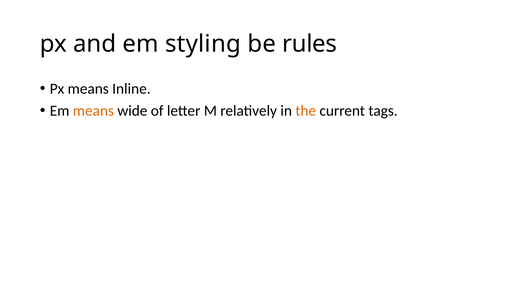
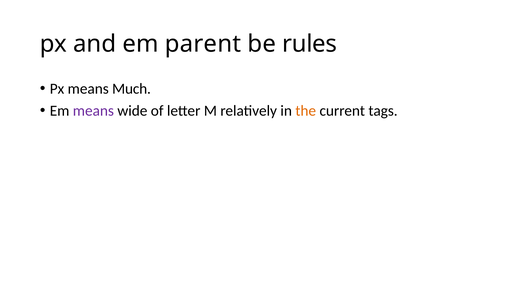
styling: styling -> parent (203, 44)
Inline: Inline -> Much (132, 89)
means colour: orange -> purple (93, 111)
